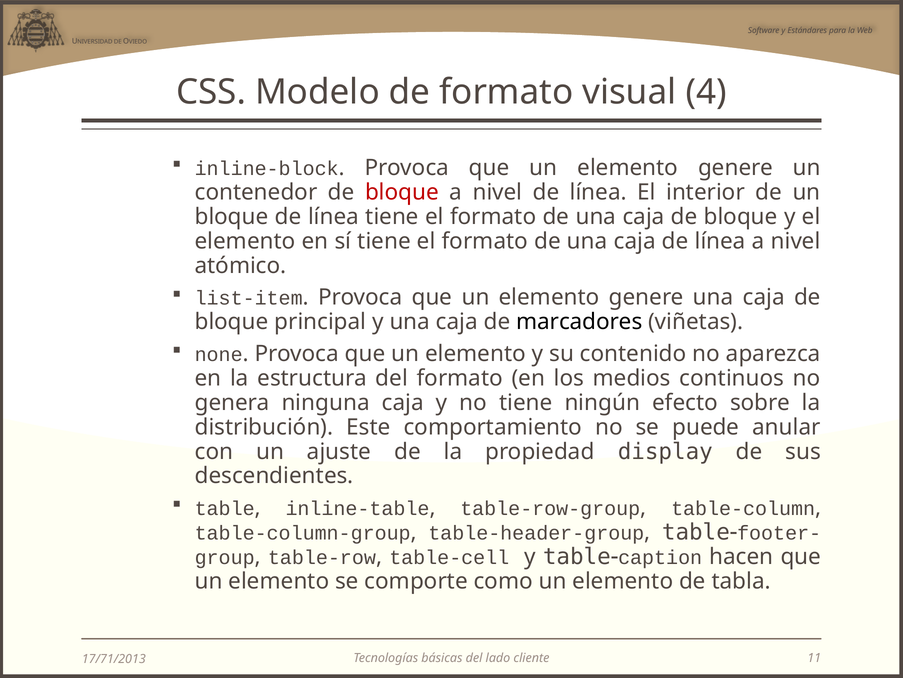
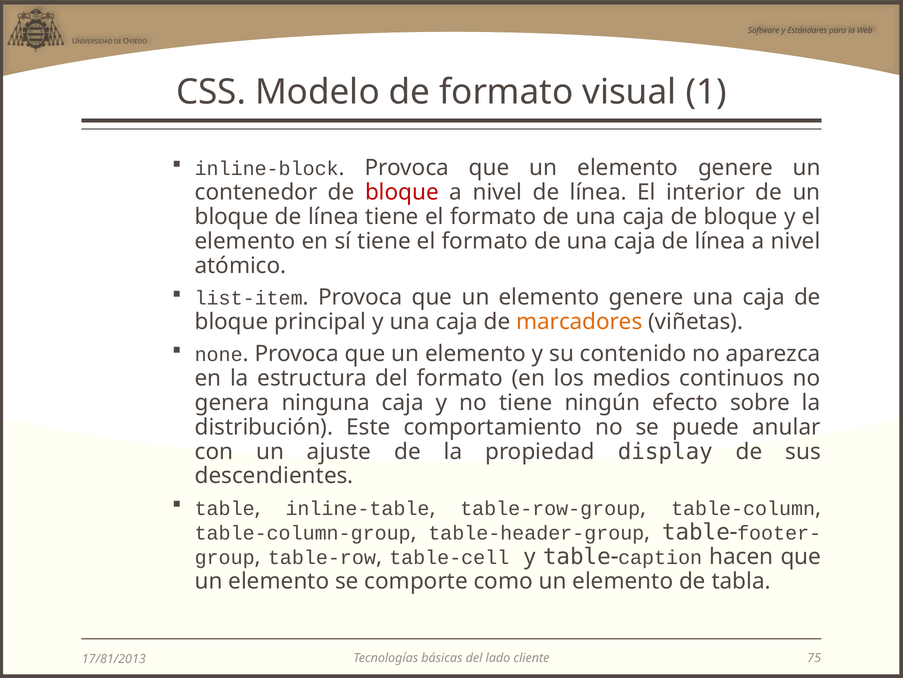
4: 4 -> 1 (706, 92)
marcadores colour: black -> orange (579, 322)
11: 11 -> 75 (814, 657)
17/71/2013: 17/71/2013 -> 17/81/2013 (114, 658)
